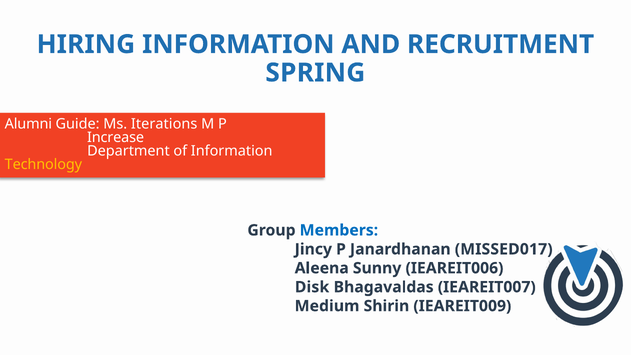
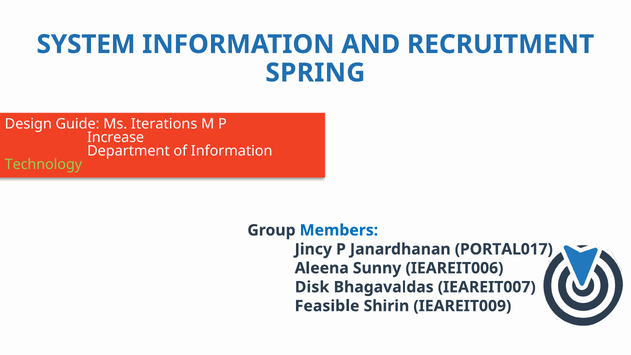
HIRING: HIRING -> SYSTEM (86, 44)
Alumni: Alumni -> Design (28, 124)
Technology colour: yellow -> light green (43, 164)
MISSED017: MISSED017 -> PORTAL017 (504, 249)
Medium: Medium -> Feasible (327, 306)
